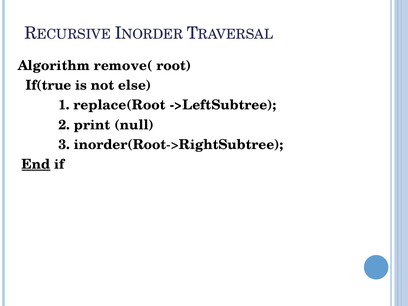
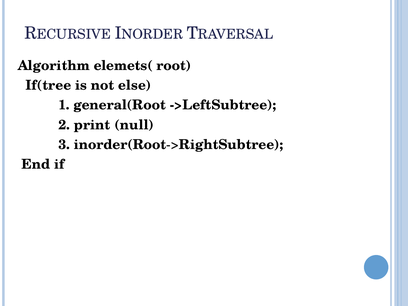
remove(: remove( -> elemets( (123, 66)
If(true: If(true -> If(tree (48, 85)
replace(Root: replace(Root -> general(Root (120, 105)
End underline: present -> none (36, 164)
